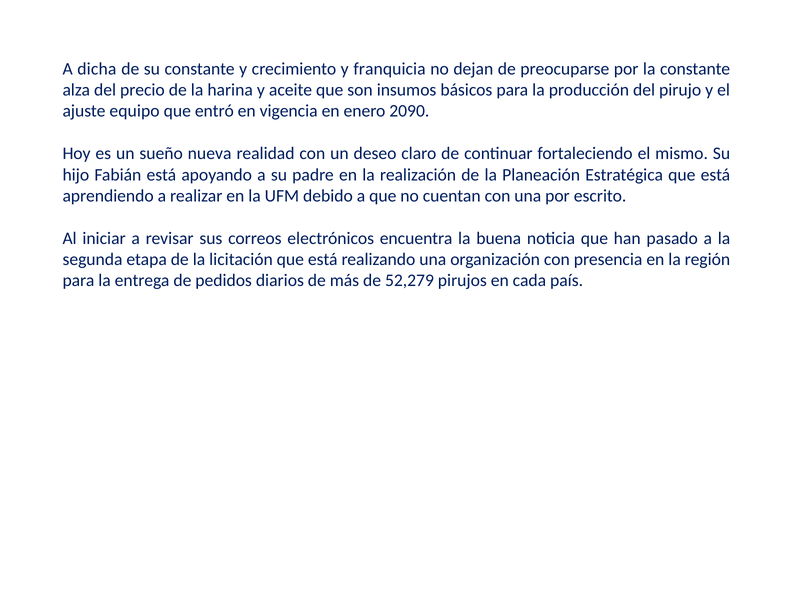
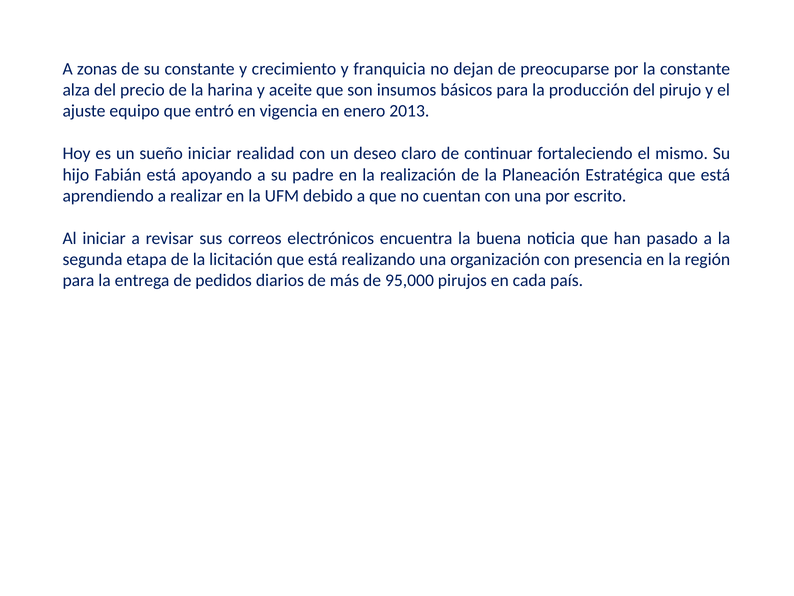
dicha: dicha -> zonas (97, 69)
2090: 2090 -> 2013 (409, 111)
sueño nueva: nueva -> iniciar (210, 153)
52,279: 52,279 -> 95,000 (409, 280)
